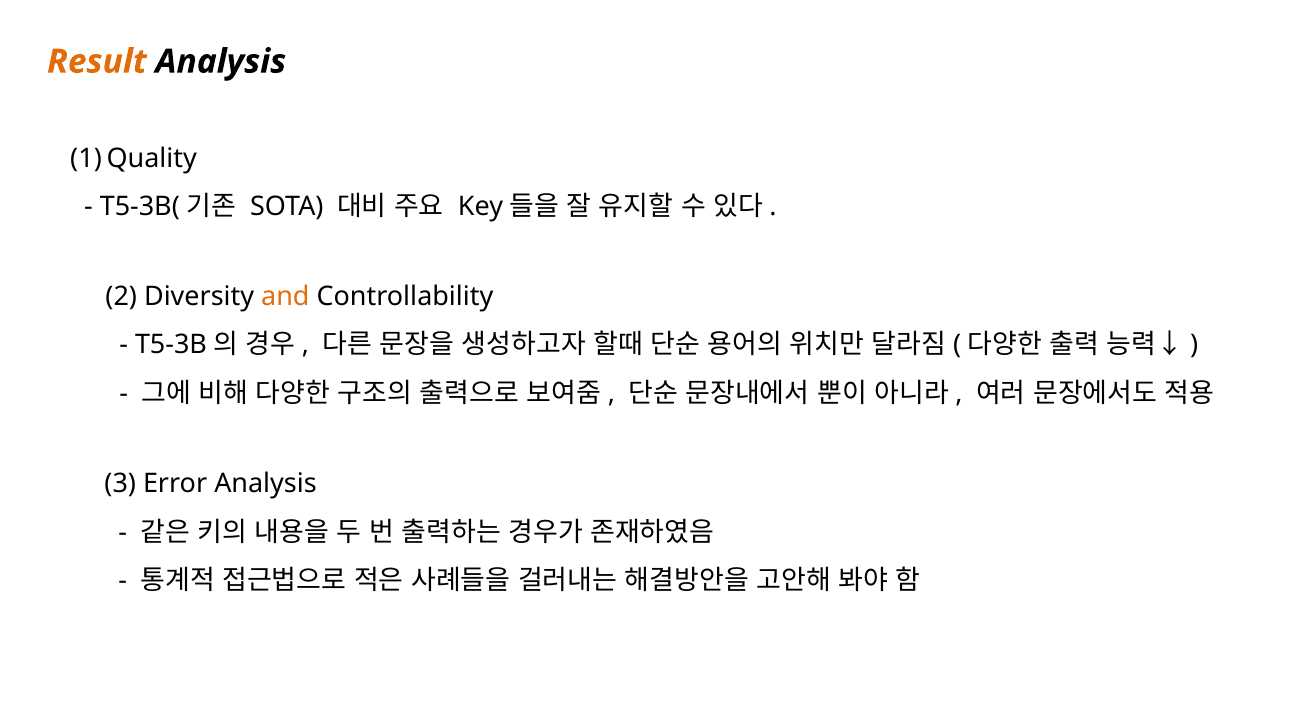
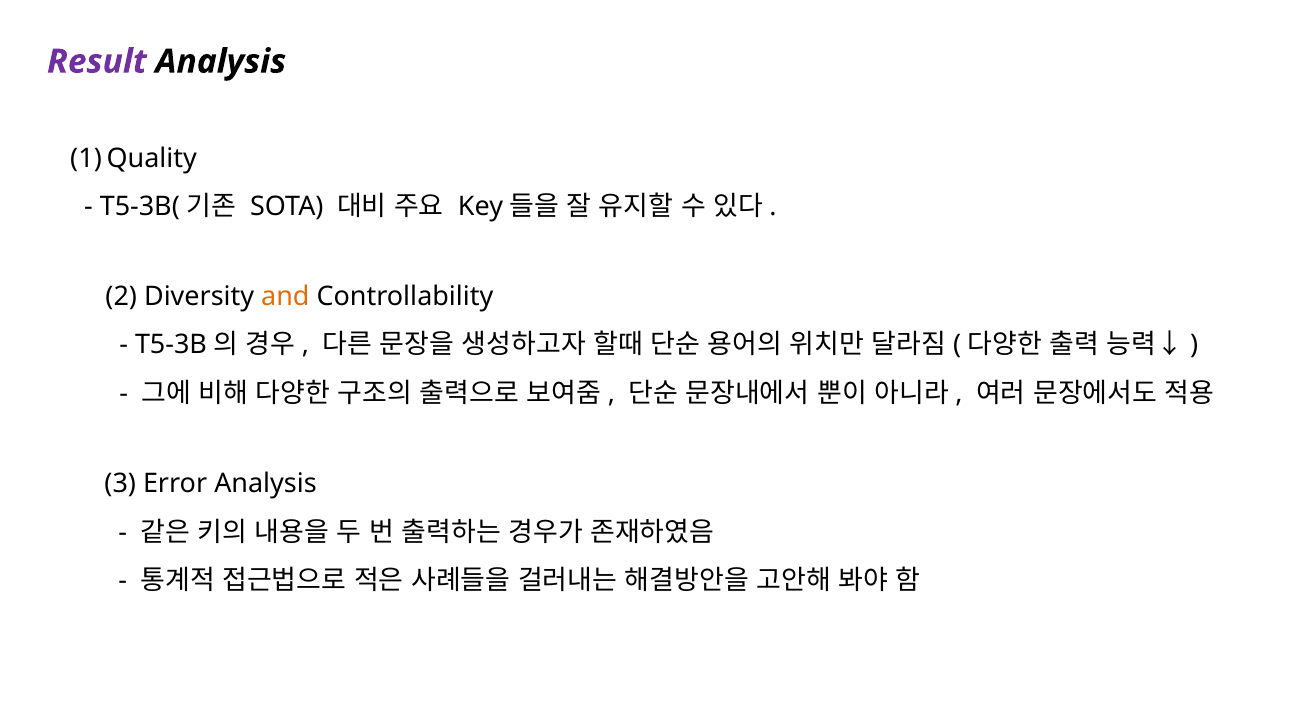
Result colour: orange -> purple (97, 62)
